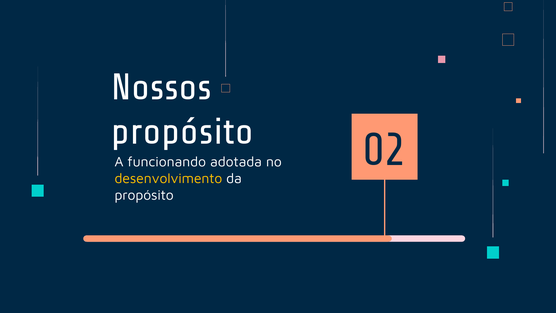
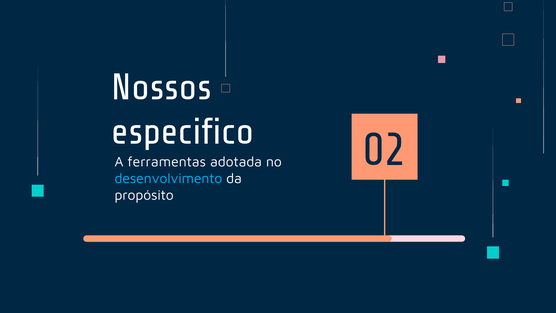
propósito: propósito -> especifico (183, 132)
funcionando: funcionando -> ferramentas (167, 162)
desenvolvimento colour: yellow -> light blue (168, 179)
